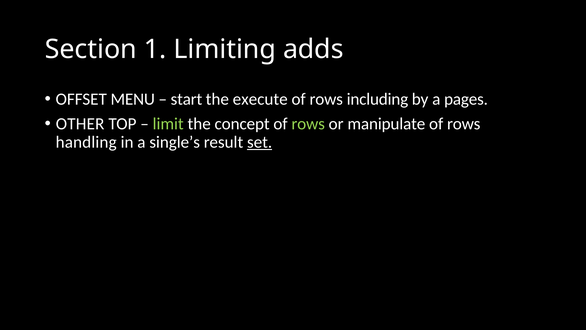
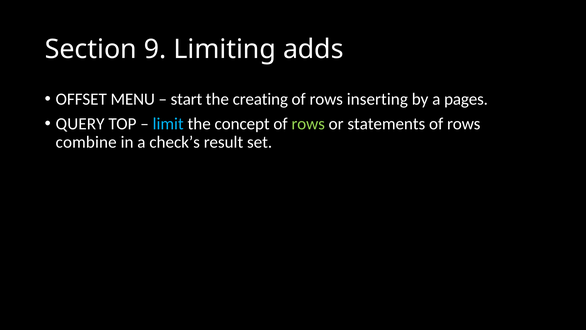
1: 1 -> 9 (155, 49)
execute: execute -> creating (260, 99)
including: including -> inserting (377, 99)
OTHER: OTHER -> QUERY (80, 124)
limit colour: light green -> light blue (168, 124)
manipulate: manipulate -> statements (386, 124)
handling: handling -> combine (86, 142)
single’s: single’s -> check’s (175, 142)
set underline: present -> none (260, 142)
